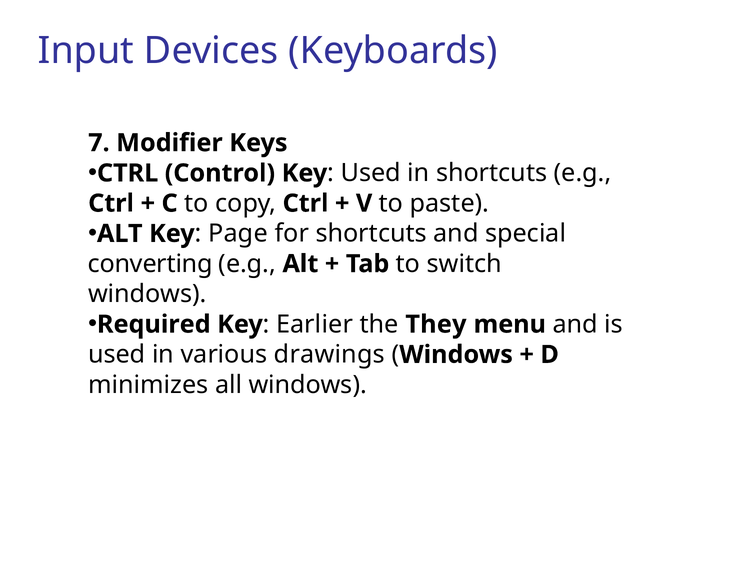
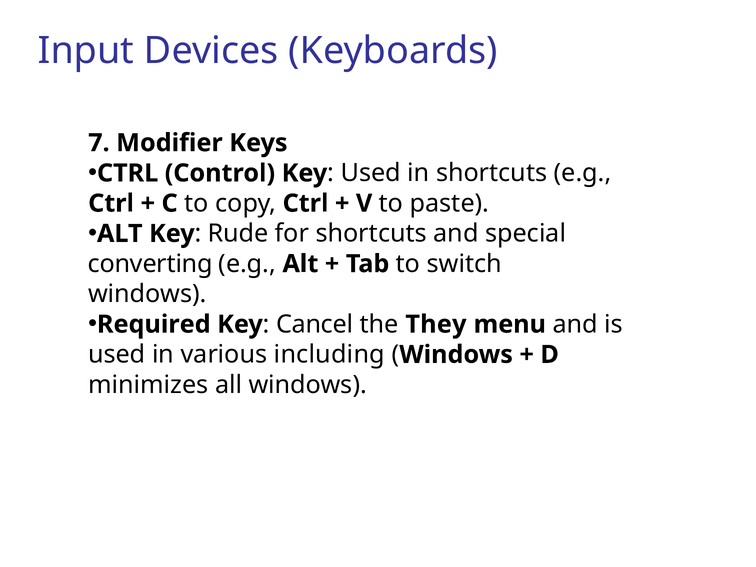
Page: Page -> Rude (238, 234)
Earlier: Earlier -> Cancel (315, 324)
drawings: drawings -> including (329, 355)
